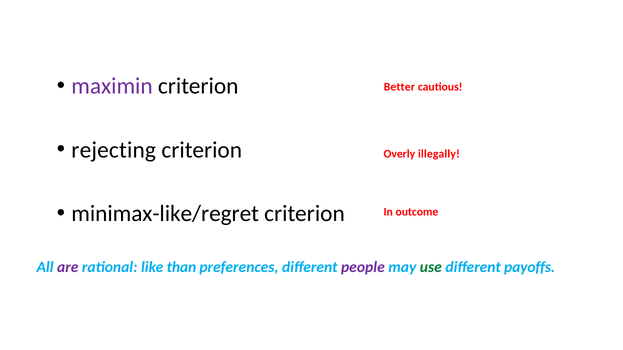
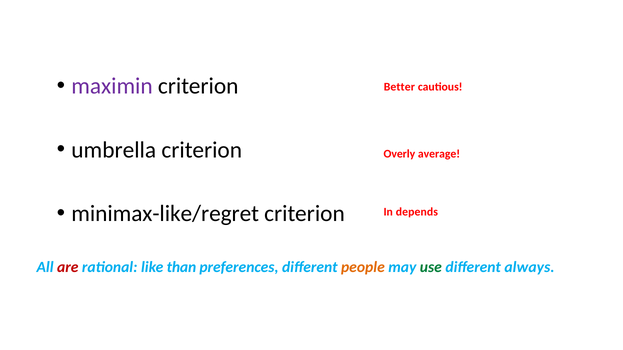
rejecting: rejecting -> umbrella (114, 150)
illegally: illegally -> average (439, 154)
outcome: outcome -> depends (417, 212)
are colour: purple -> red (68, 268)
people colour: purple -> orange (363, 268)
payoffs: payoffs -> always (529, 268)
